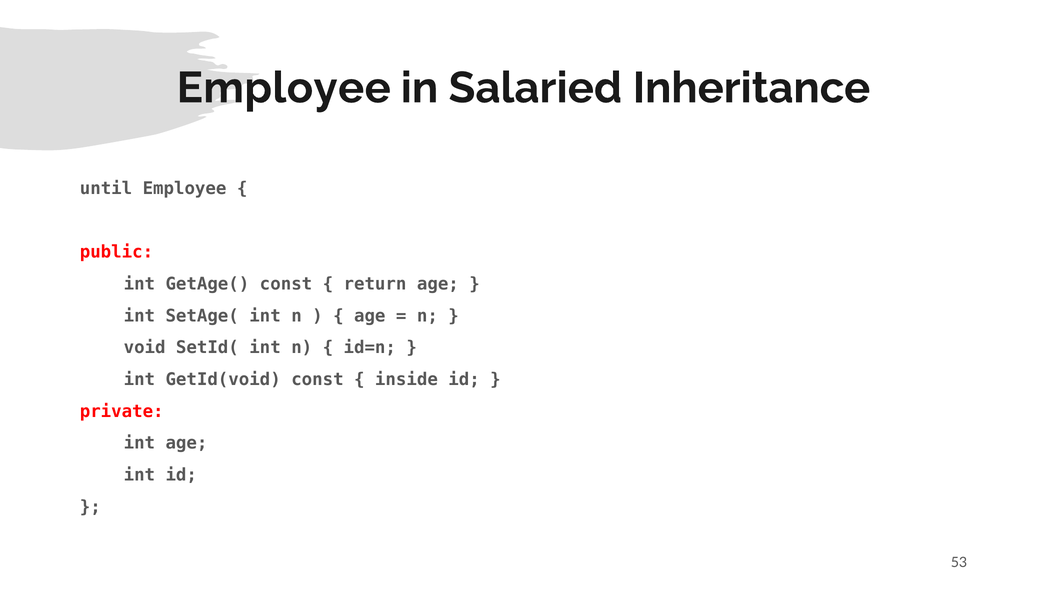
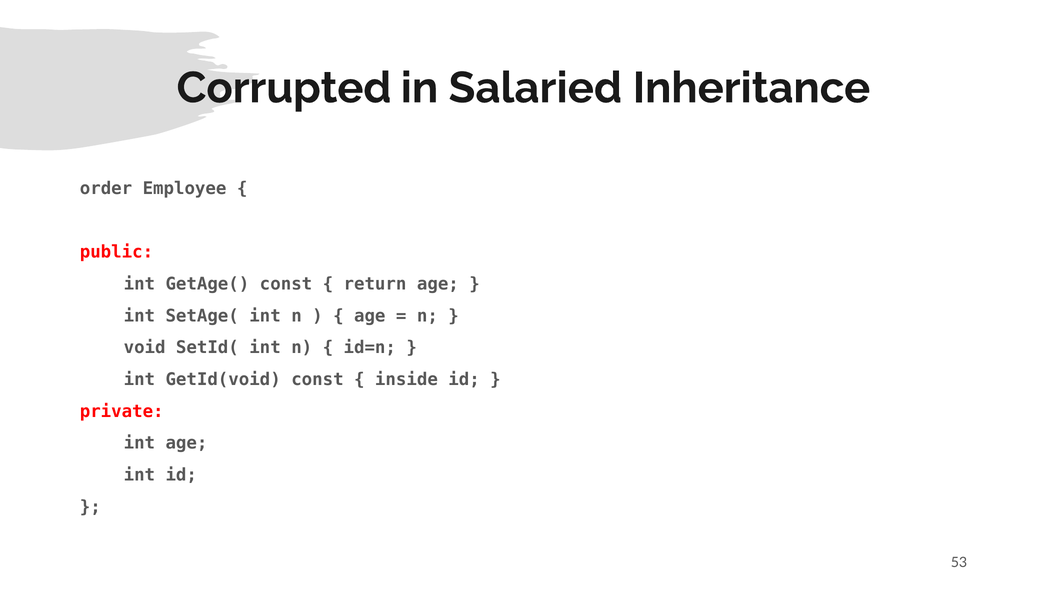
Employee: Employee -> Corrupted (284, 88)
until: until -> order (106, 188)
